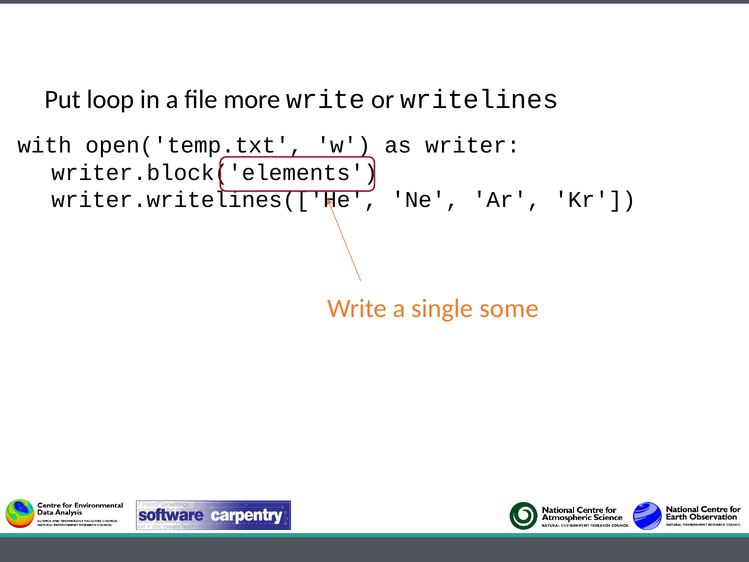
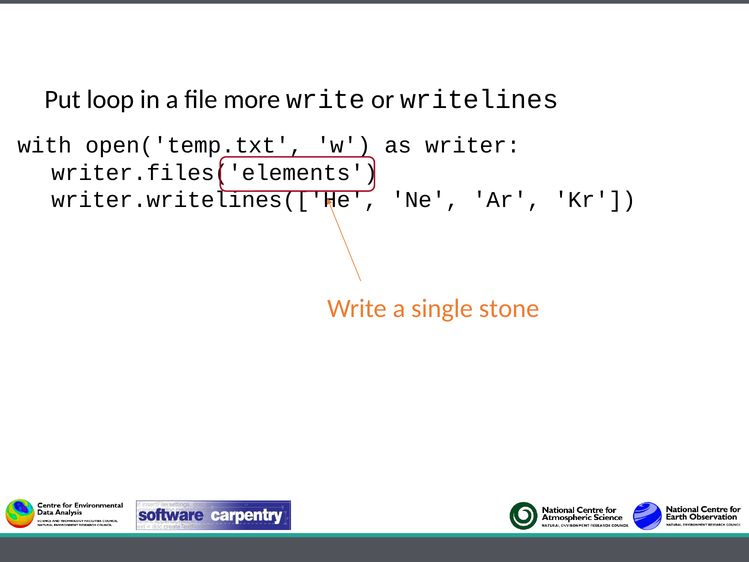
writer.block('elements: writer.block('elements -> writer.files('elements (214, 172)
some: some -> stone (509, 309)
